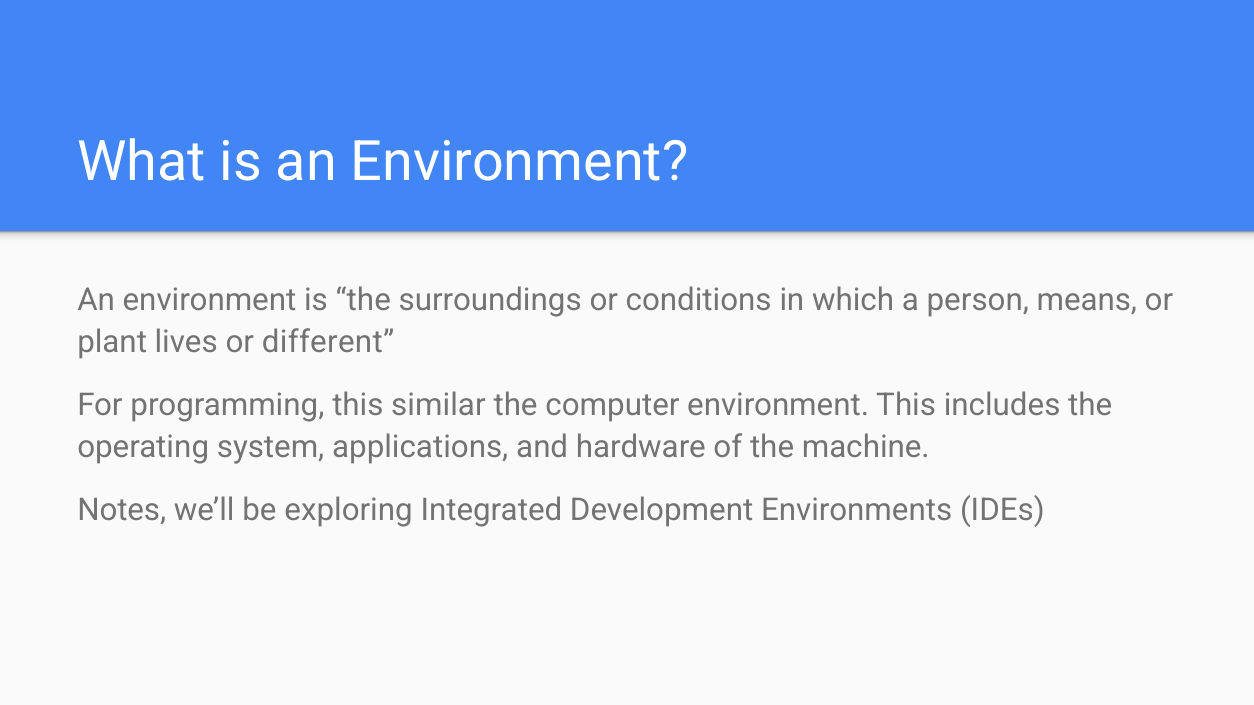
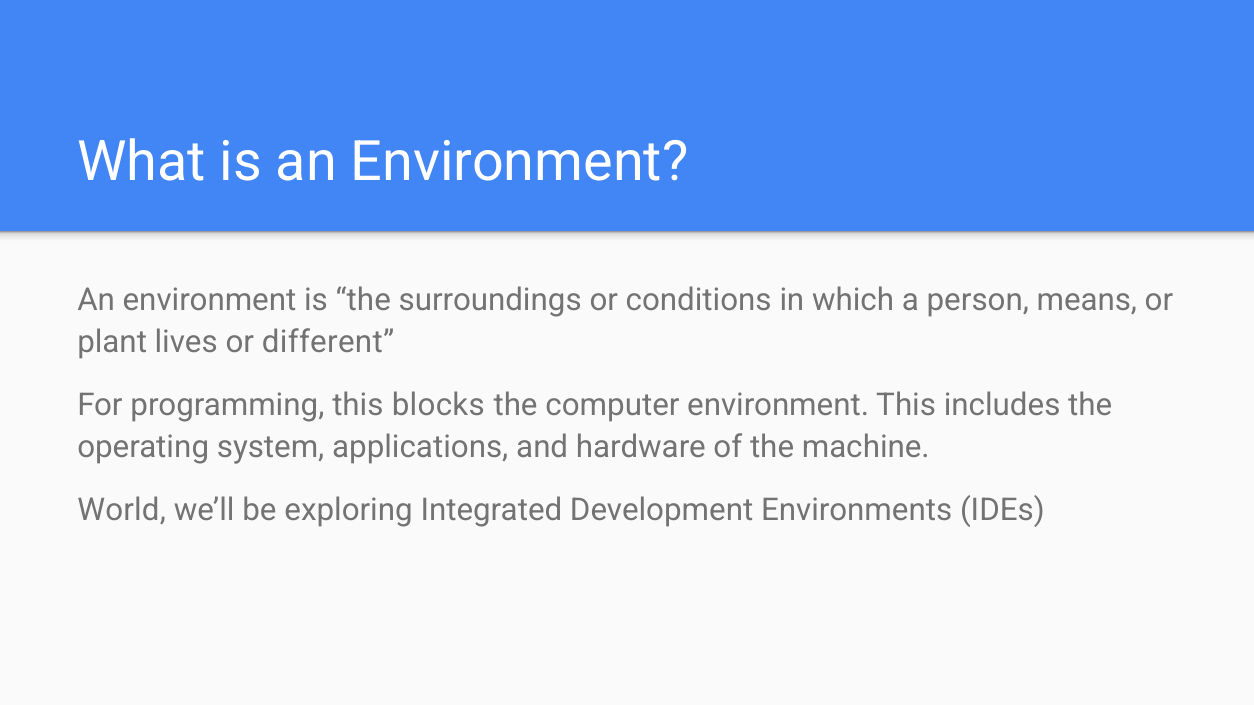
similar: similar -> blocks (438, 405)
Notes: Notes -> World (122, 511)
